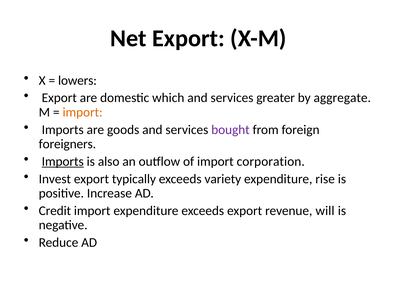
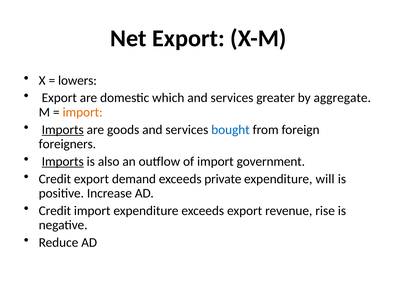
Imports underline: none -> present (63, 130)
bought colour: purple -> blue (230, 130)
corporation: corporation -> government (271, 161)
Invest: Invest -> Credit (55, 179)
typically: typically -> demand (134, 179)
variety: variety -> private (223, 179)
rise: rise -> will (325, 179)
will: will -> rise (325, 210)
